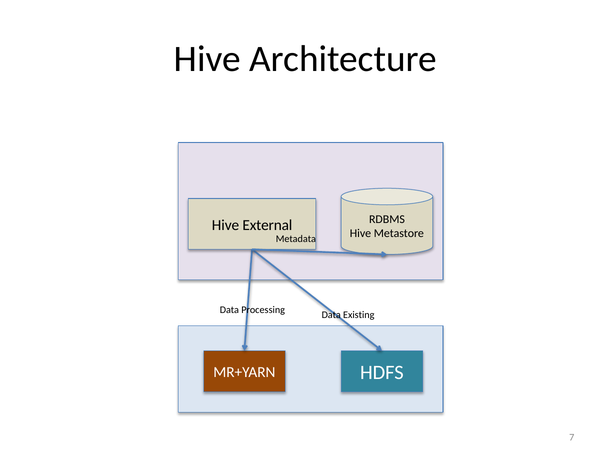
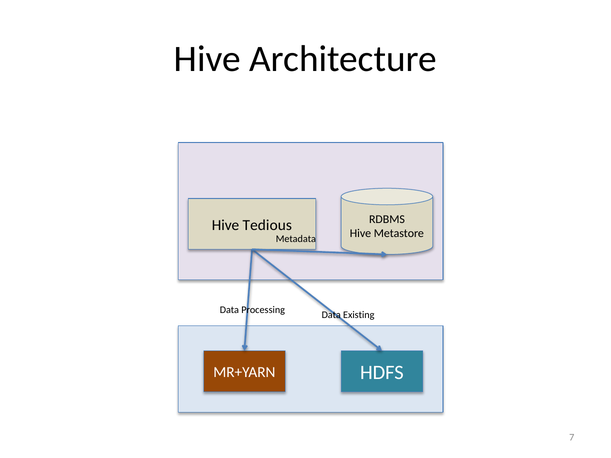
External: External -> Tedious (267, 225)
